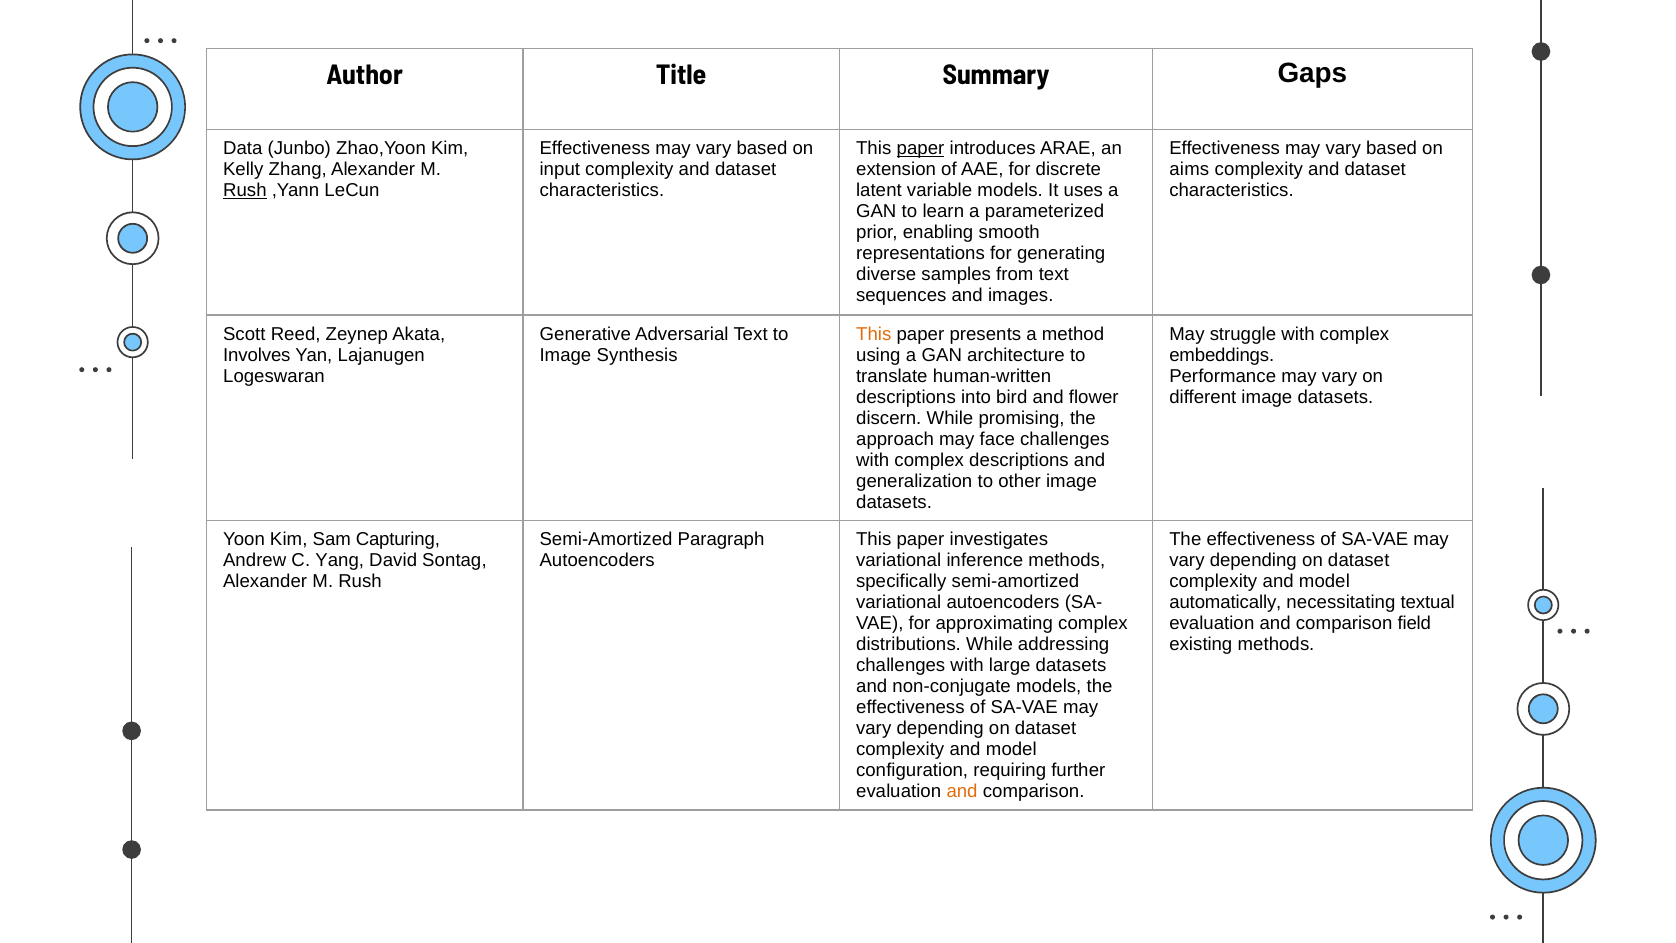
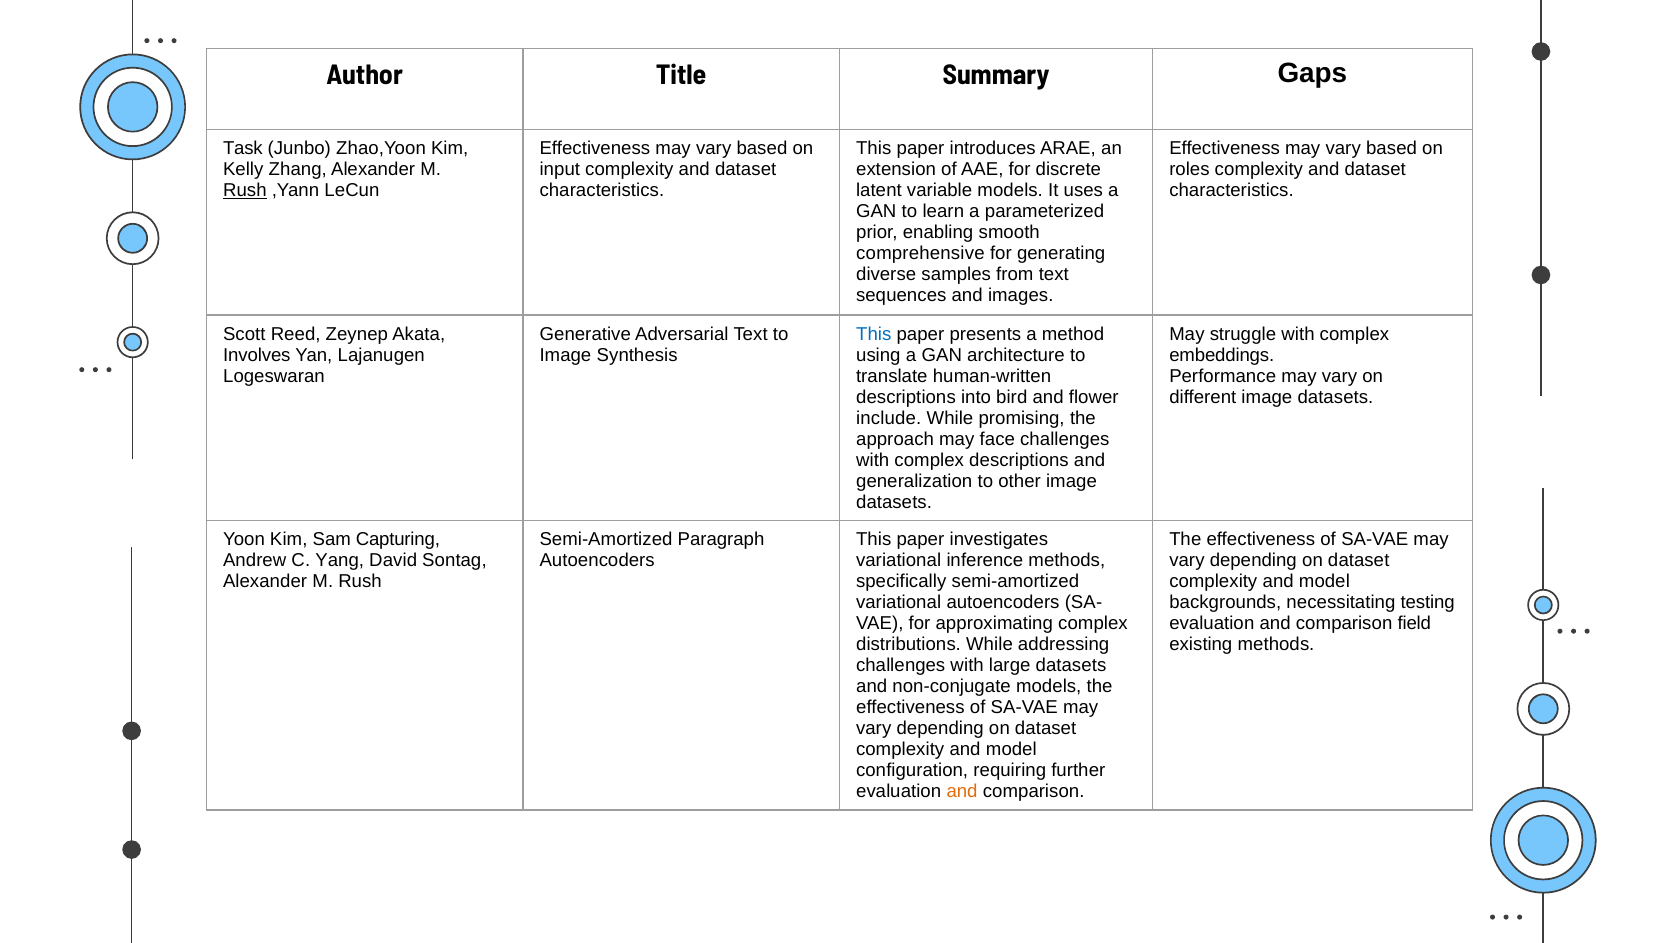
Data: Data -> Task (243, 149)
paper underline: present -> none (921, 149)
aims: aims -> roles (1189, 170)
representations: representations -> comprehensive (920, 254)
This colour: orange -> blue (874, 334)
discern: discern -> include (889, 418)
automatically: automatically -> backgrounds (1225, 603)
textual: textual -> testing (1428, 603)
